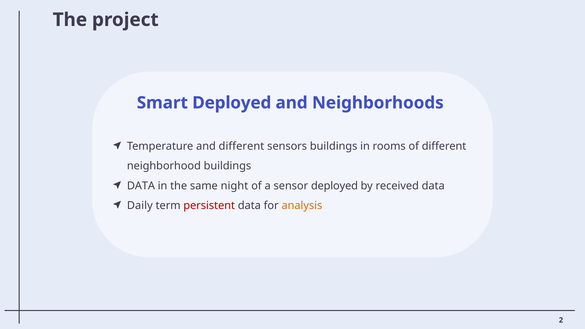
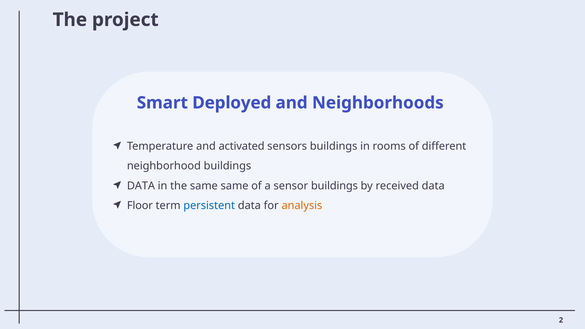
and different: different -> activated (242, 146)
same night: night -> same (235, 186)
sensor deployed: deployed -> buildings (334, 186)
Daily: Daily -> Floor (140, 206)
persistent colour: red -> blue (209, 206)
